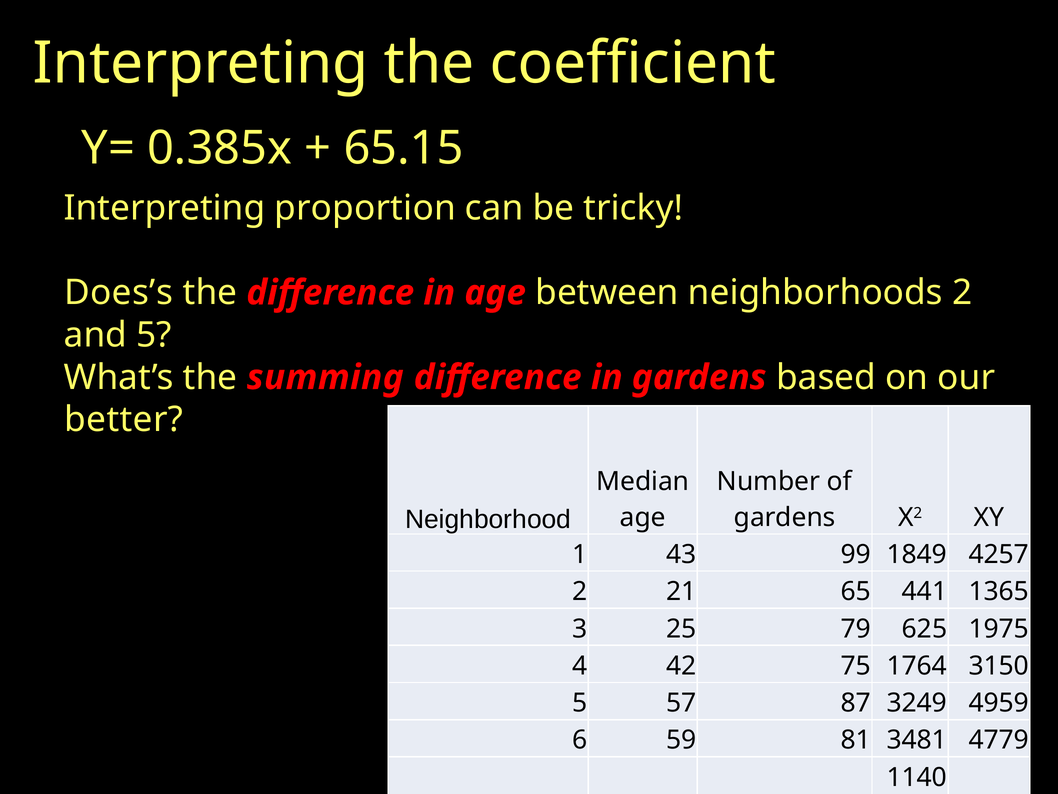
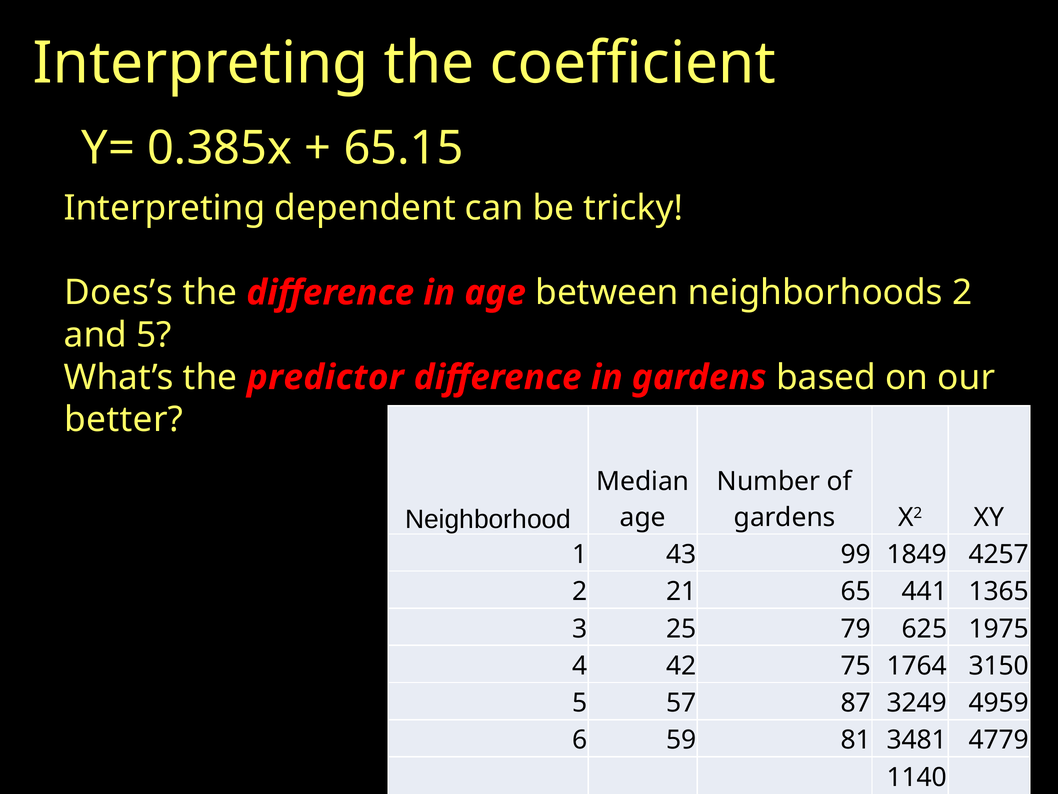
proportion: proportion -> dependent (365, 208)
summing: summing -> predictor (325, 377)
